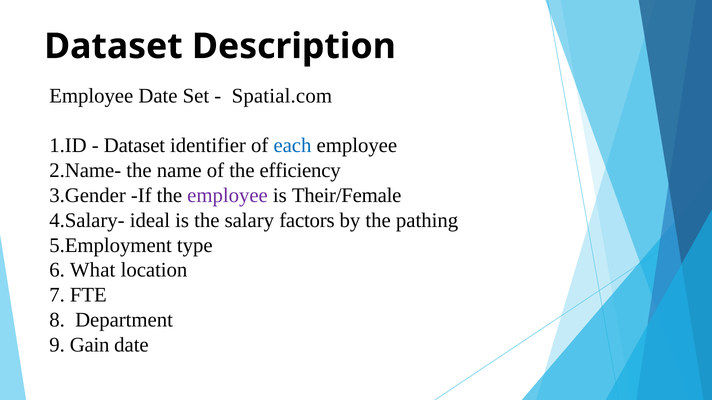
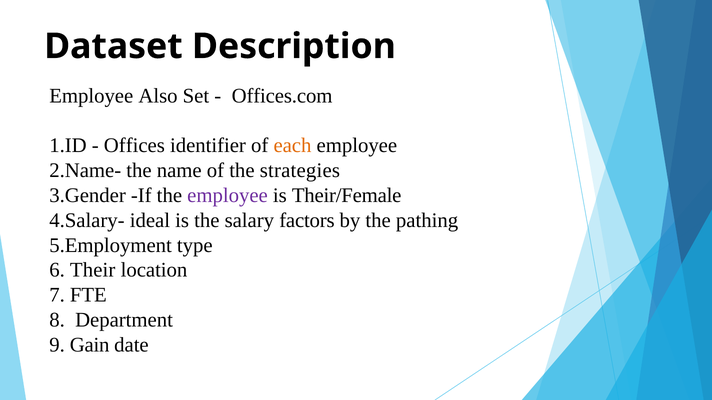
Employee Date: Date -> Also (158, 96)
Spatial.com: Spatial.com -> Offices.com (282, 96)
Dataset: Dataset -> Offices (134, 146)
each colour: blue -> orange (292, 146)
efficiency: efficiency -> strategies (300, 171)
What: What -> Their (93, 270)
